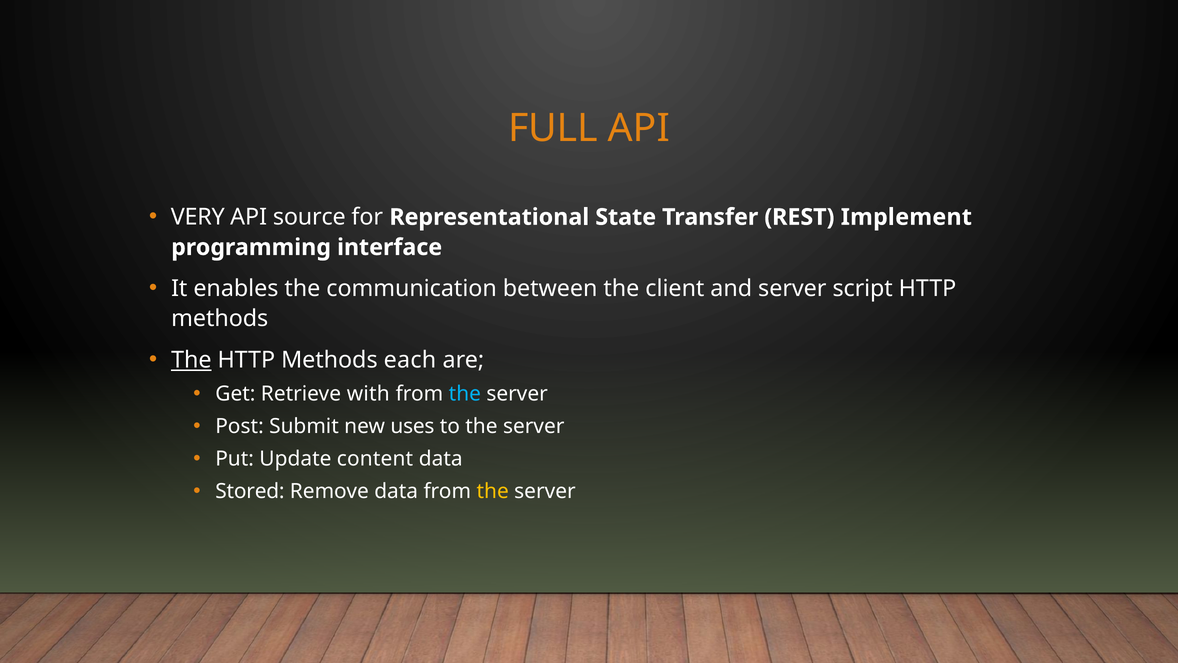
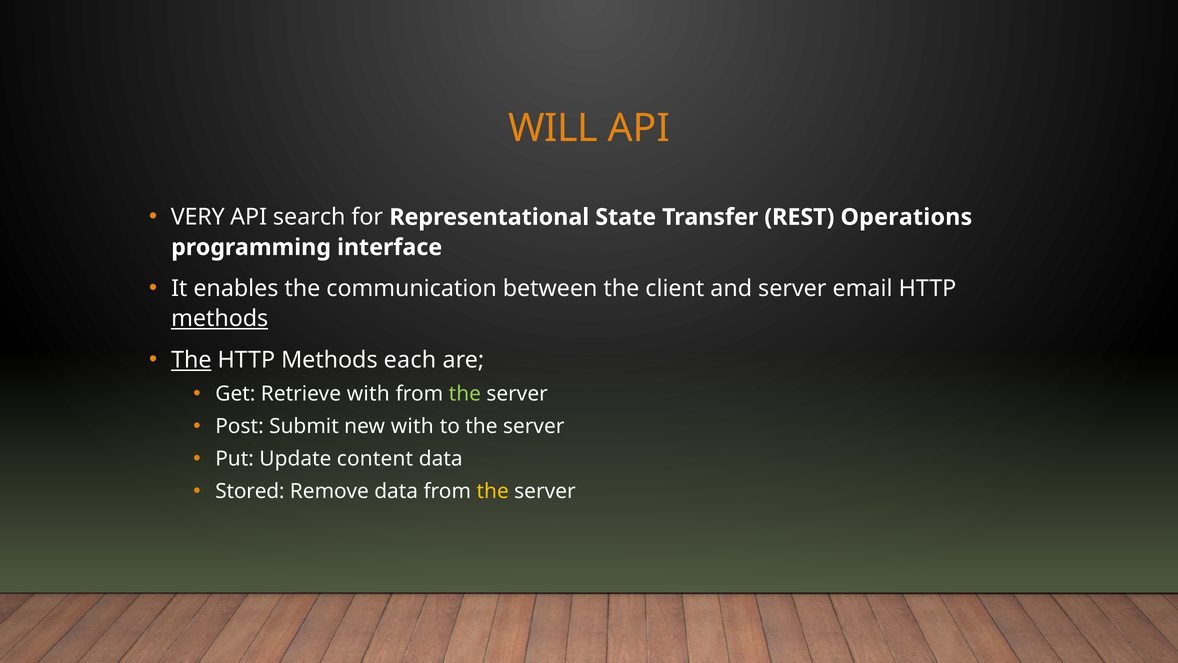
FULL: FULL -> WILL (553, 128)
source: source -> search (309, 217)
Implement: Implement -> Operations (906, 217)
script: script -> email (863, 288)
methods underline: none -> present (220, 319)
the colour: light blue -> light green (465, 394)
new uses: uses -> with (412, 426)
